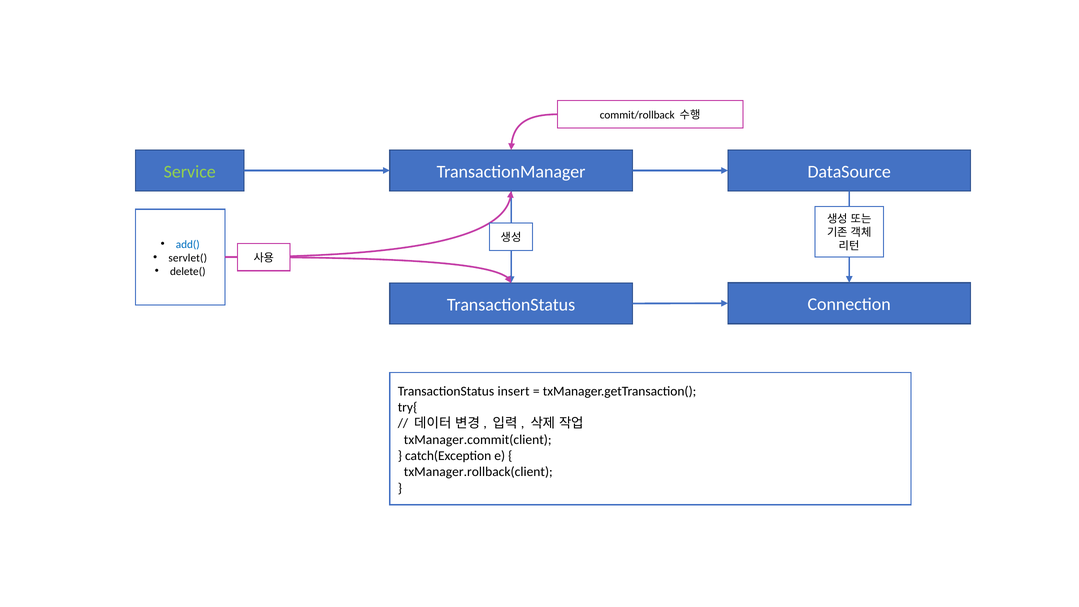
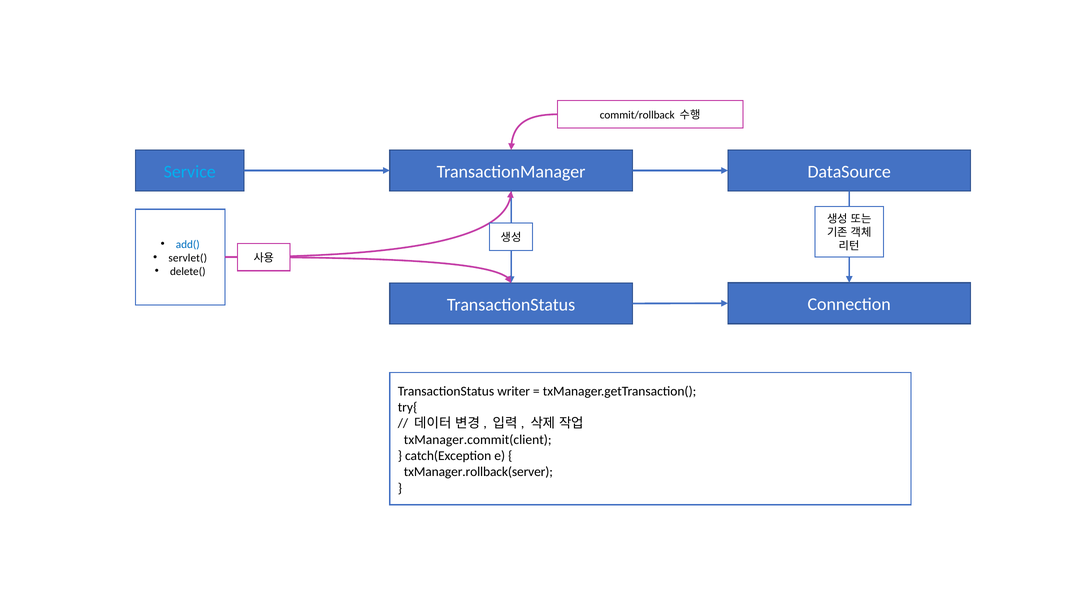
Service colour: light green -> light blue (190, 172)
insert: insert -> writer (514, 391)
txManager.rollback(client: txManager.rollback(client -> txManager.rollback(server (478, 472)
